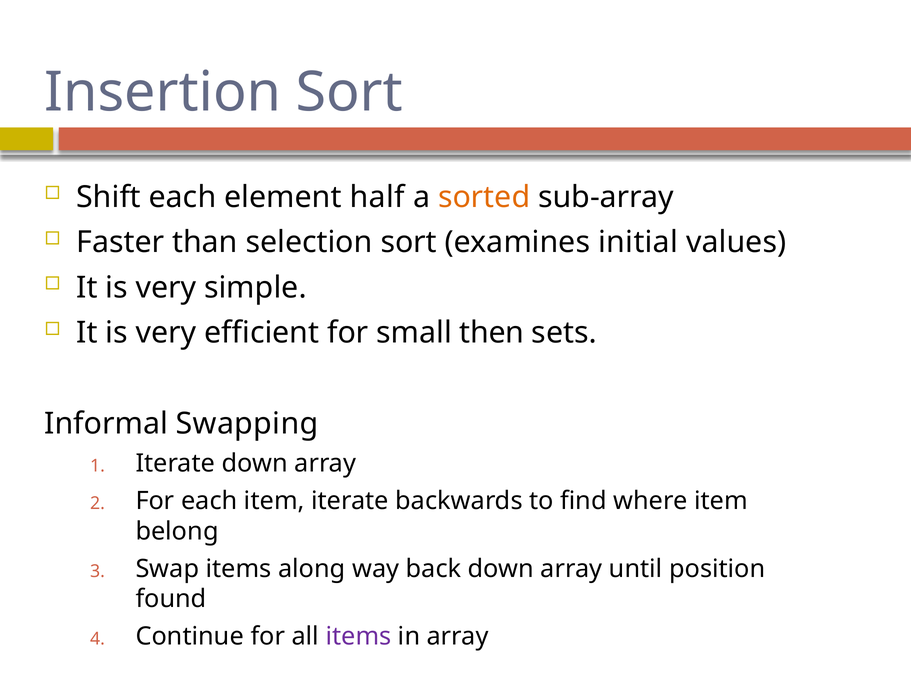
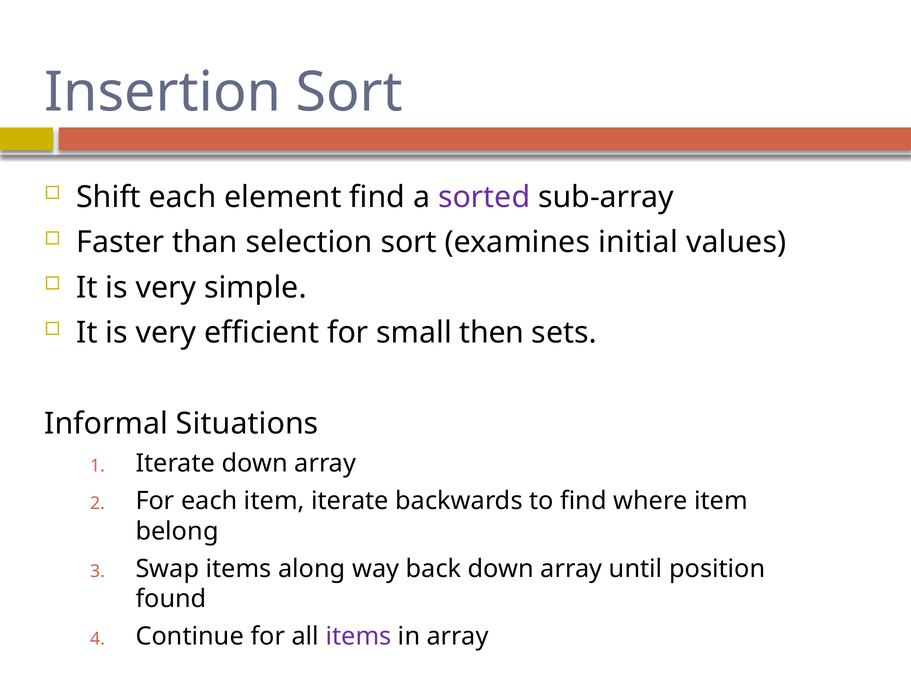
element half: half -> find (377, 197)
sorted colour: orange -> purple (484, 197)
Swapping: Swapping -> Situations (247, 424)
